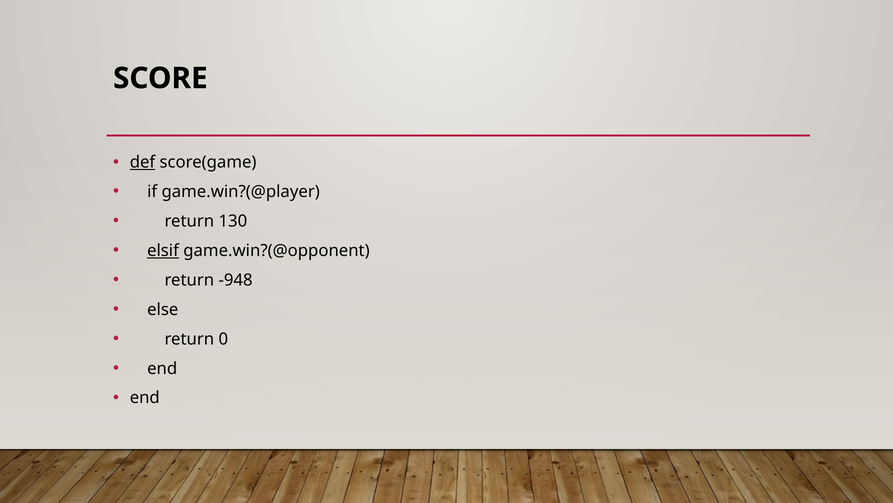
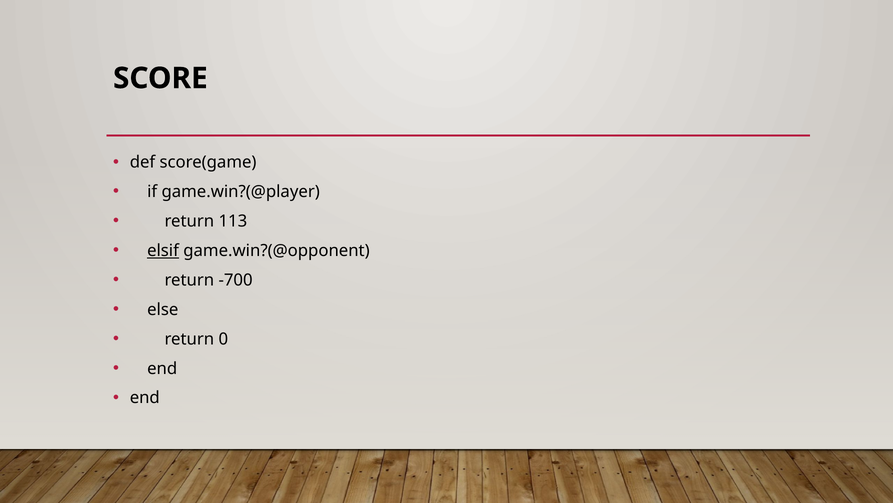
def underline: present -> none (142, 162)
130: 130 -> 113 (233, 221)
-948: -948 -> -700 (236, 280)
